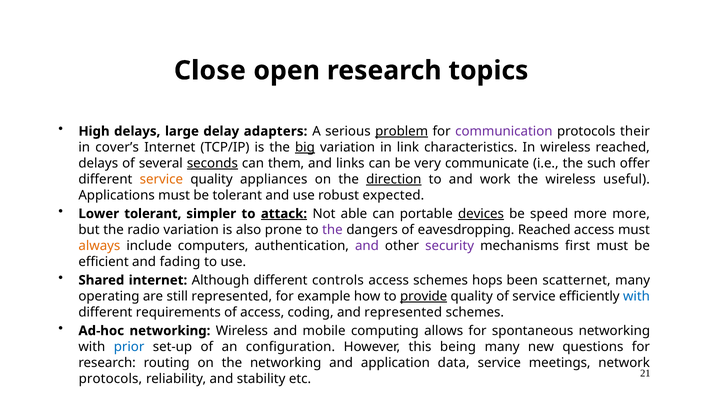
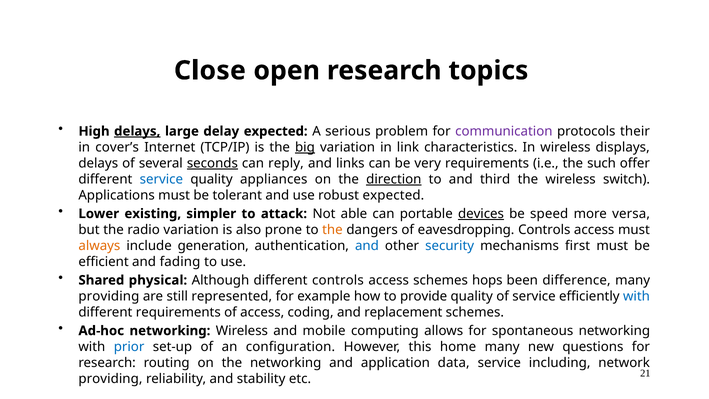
delays underline: none -> present (137, 131)
delay adapters: adapters -> expected (276, 131)
problem underline: present -> none (402, 131)
wireless reached: reached -> displays (623, 147)
them: them -> reply (286, 163)
very communicate: communicate -> requirements (487, 163)
service colour: orange -> blue (161, 179)
work: work -> third (495, 179)
useful: useful -> switch (627, 179)
Lower tolerant: tolerant -> existing (153, 214)
attack underline: present -> none (284, 214)
more more: more -> versa (631, 214)
the colour: purple -> orange (332, 230)
eavesdropping Reached: Reached -> Controls (544, 230)
computers: computers -> generation (213, 246)
and colour: purple -> blue (367, 246)
security colour: purple -> blue (450, 246)
Shared internet: internet -> physical (158, 280)
scatternet: scatternet -> difference (577, 280)
operating: operating -> providing (109, 296)
provide underline: present -> none (424, 296)
and represented: represented -> replacement (403, 312)
being: being -> home (458, 347)
meetings: meetings -> including (560, 363)
protocols: protocols -> providing (110, 378)
